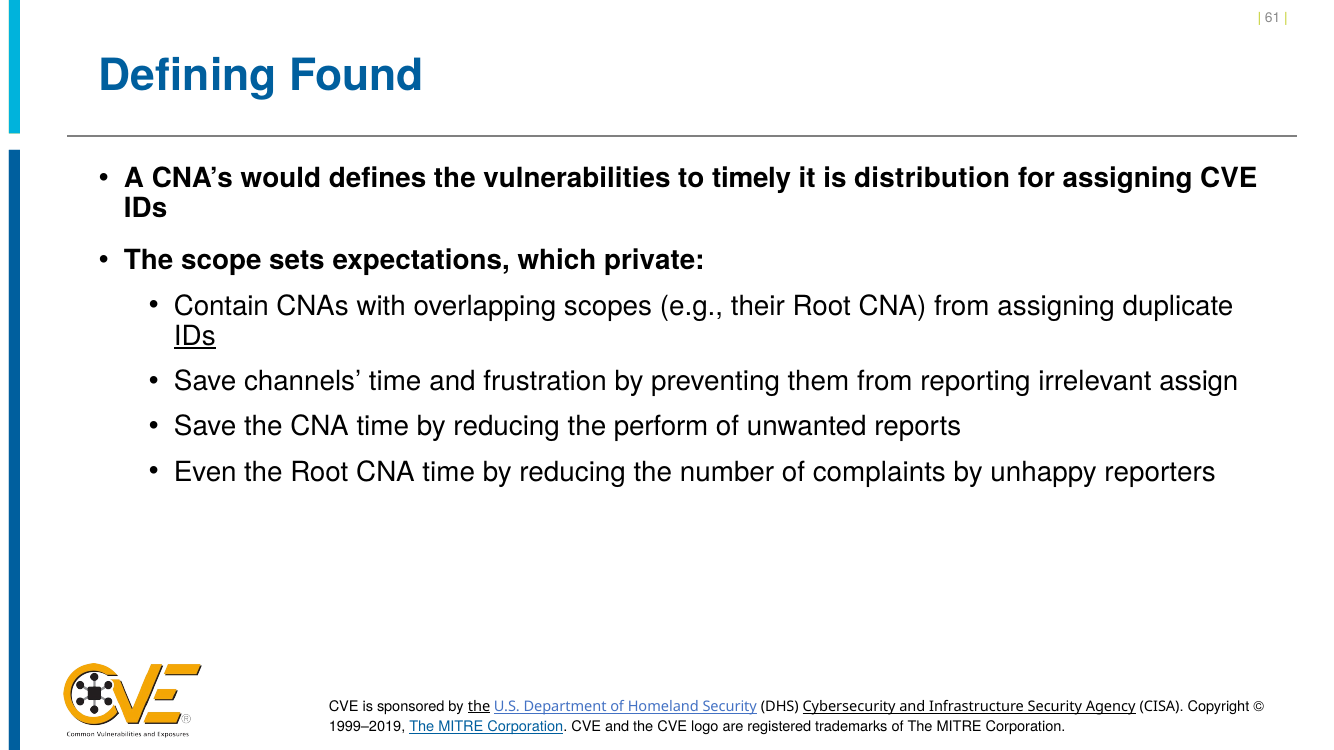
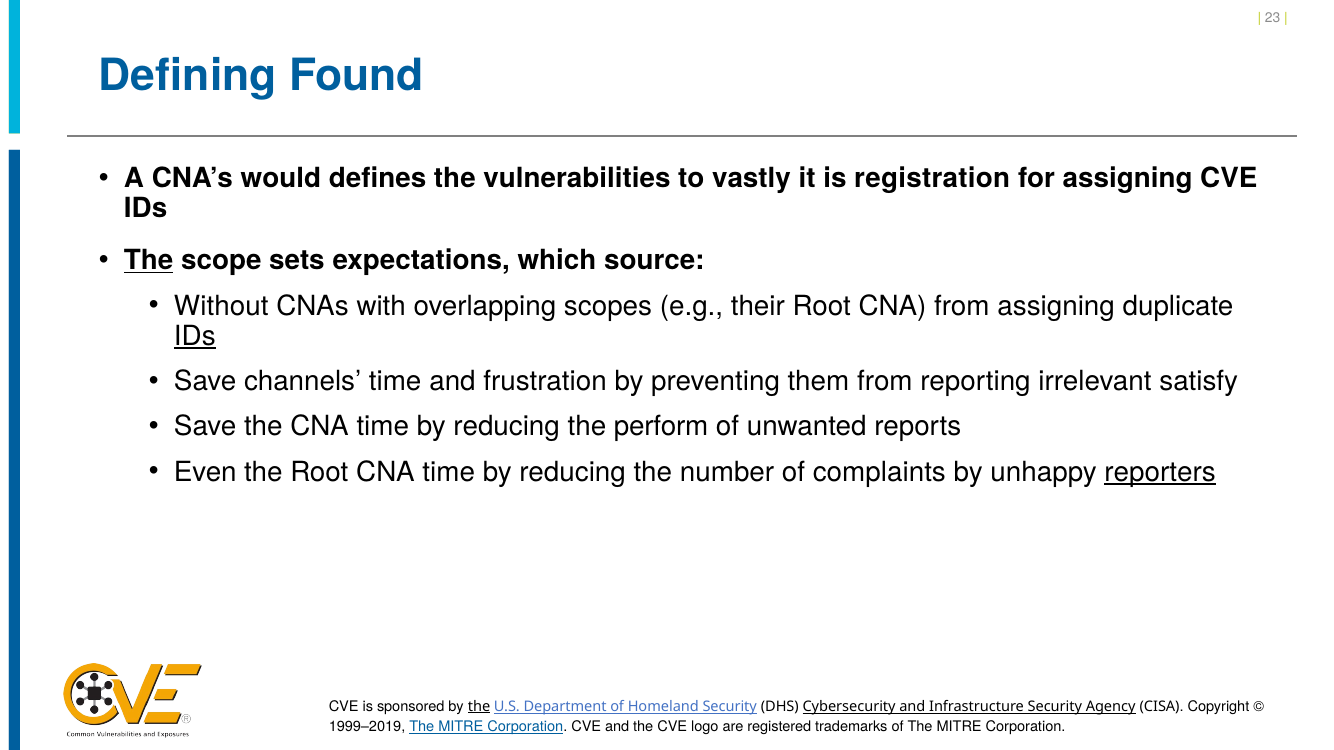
61: 61 -> 23 (1273, 18)
timely: timely -> vastly (751, 178)
distribution: distribution -> registration (932, 178)
The underline: none -> present (149, 261)
private: private -> source (654, 261)
Contain: Contain -> Without (221, 306)
assign: assign -> satisfy (1199, 381)
reporters underline: none -> present (1160, 472)
